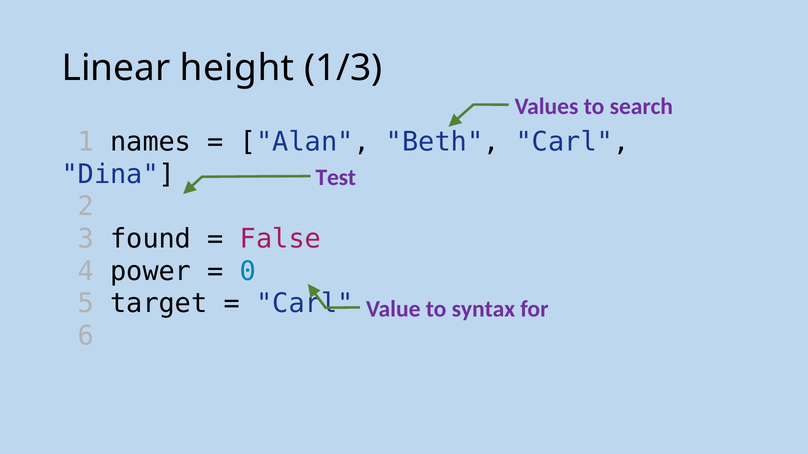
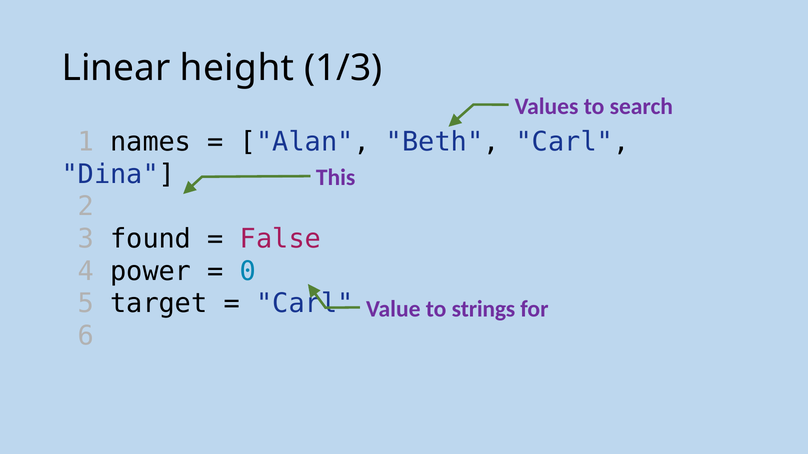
Test: Test -> This (336, 178)
syntax: syntax -> strings (483, 309)
